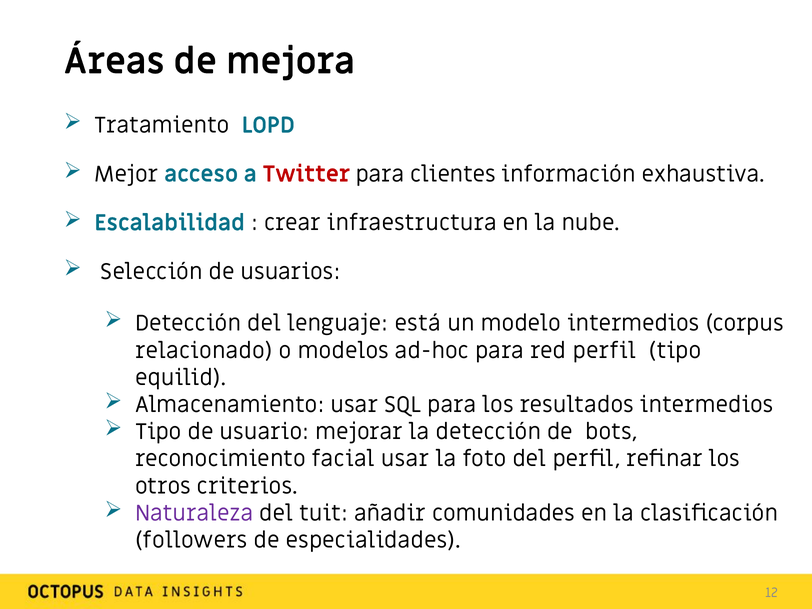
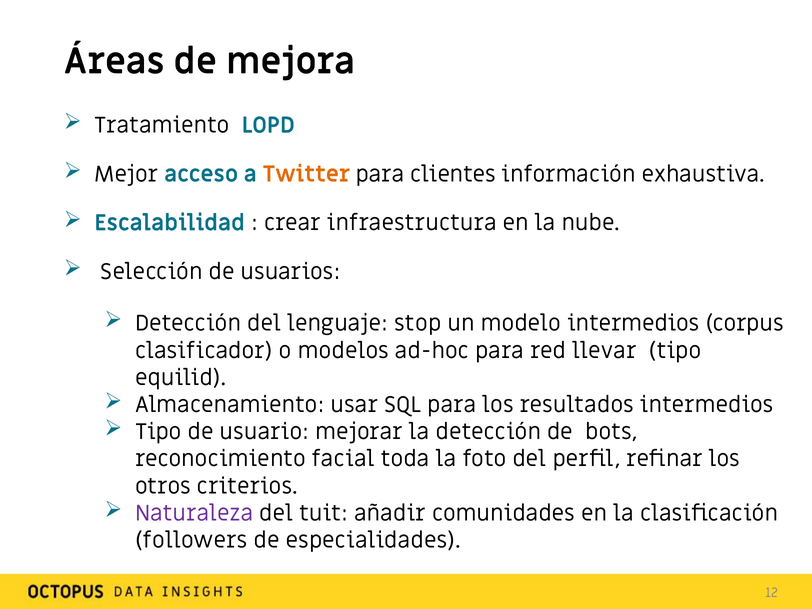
Twitter colour: red -> orange (306, 174)
está: está -> stop (418, 323)
relacionado: relacionado -> clasificador (204, 351)
red perfil: perfil -> llevar (604, 351)
facial usar: usar -> toda (405, 459)
